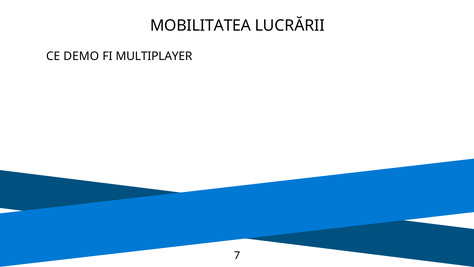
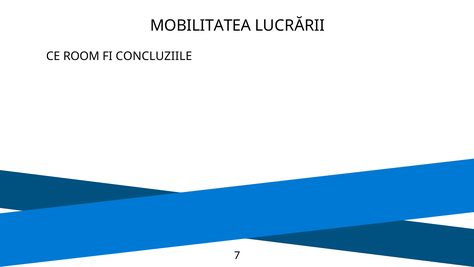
DEMO: DEMO -> ROOM (81, 56)
MULTIPLAYER: MULTIPLAYER -> CONCLUZIILE (154, 56)
